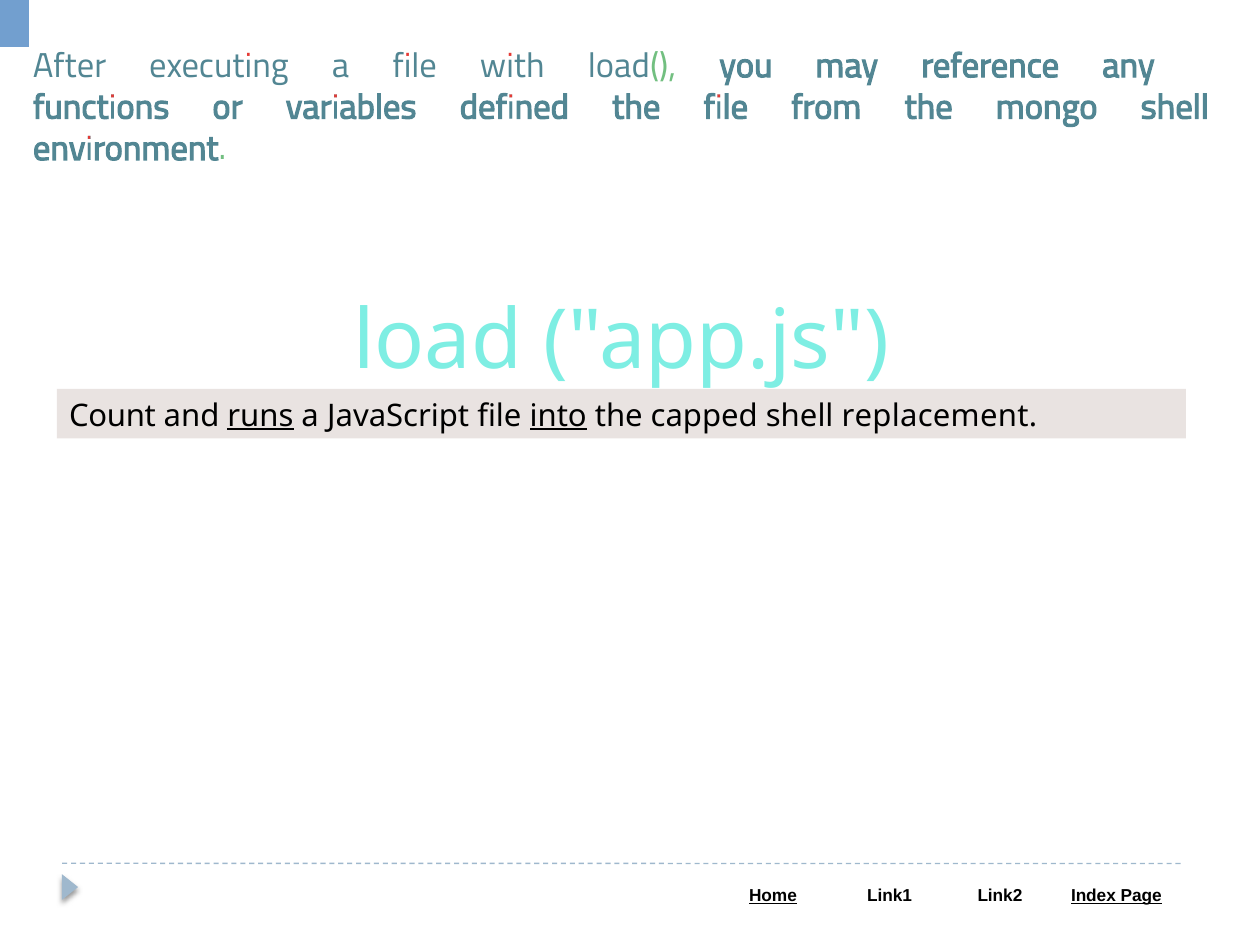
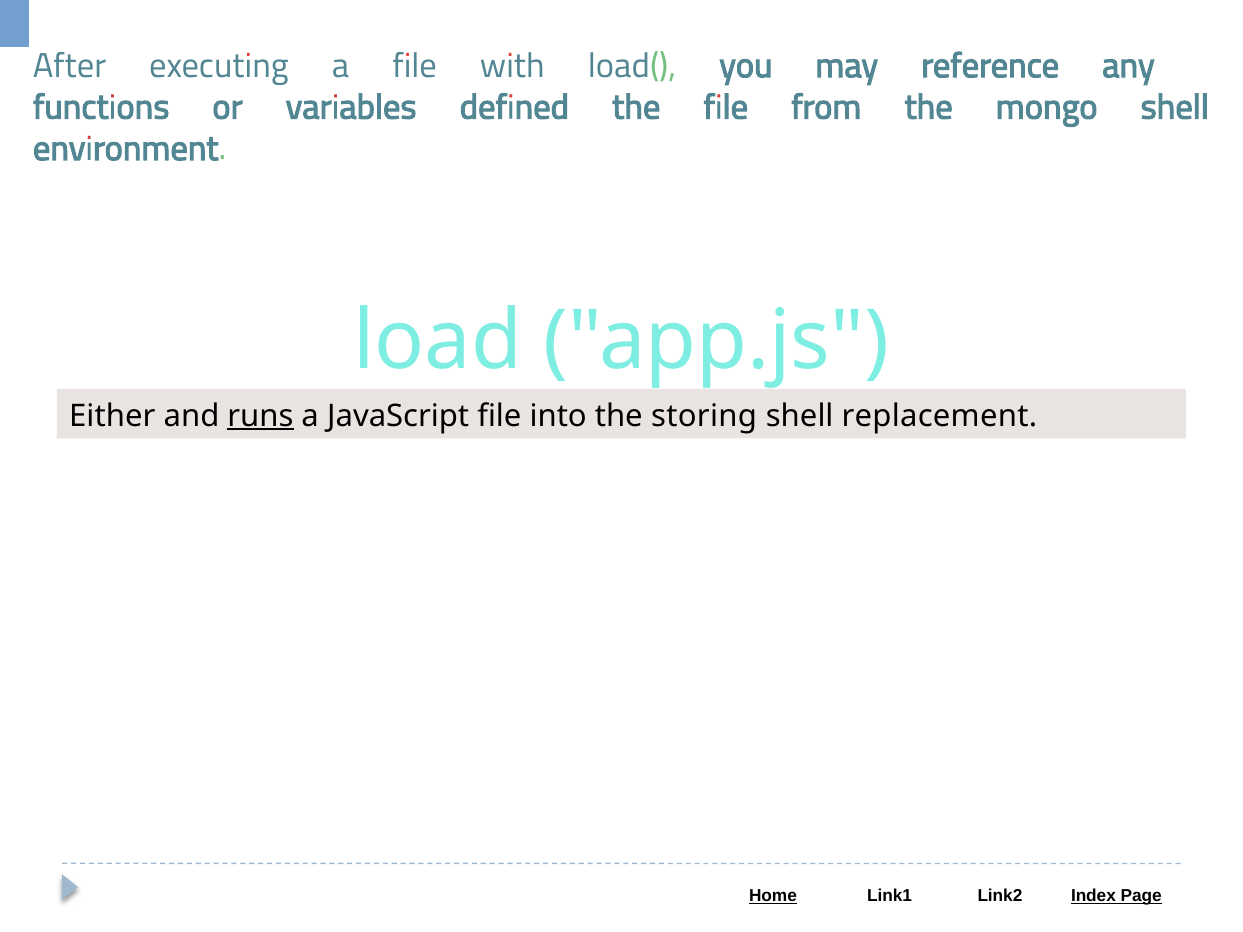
Count: Count -> Either (112, 416)
into underline: present -> none (558, 416)
capped: capped -> storing (704, 416)
